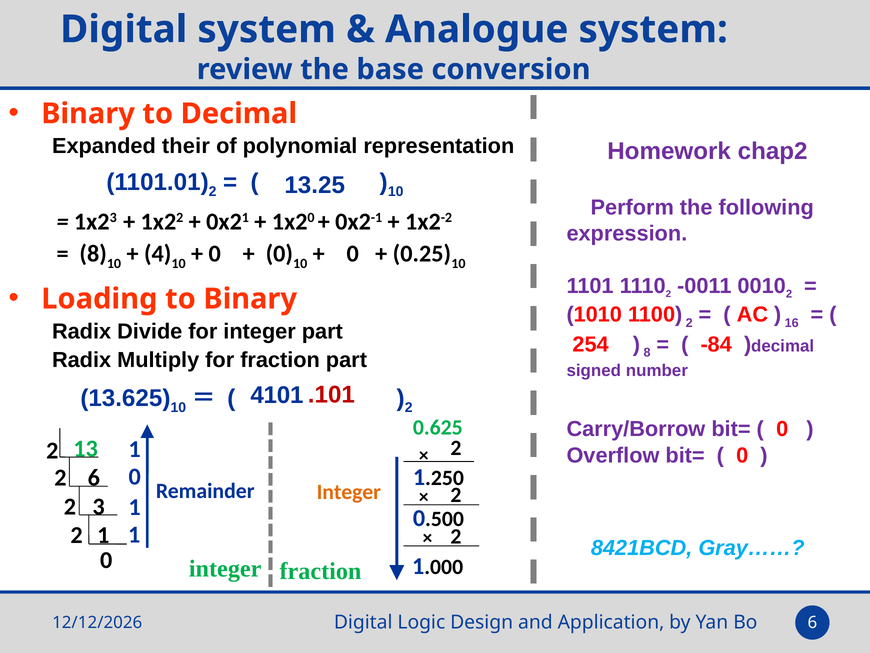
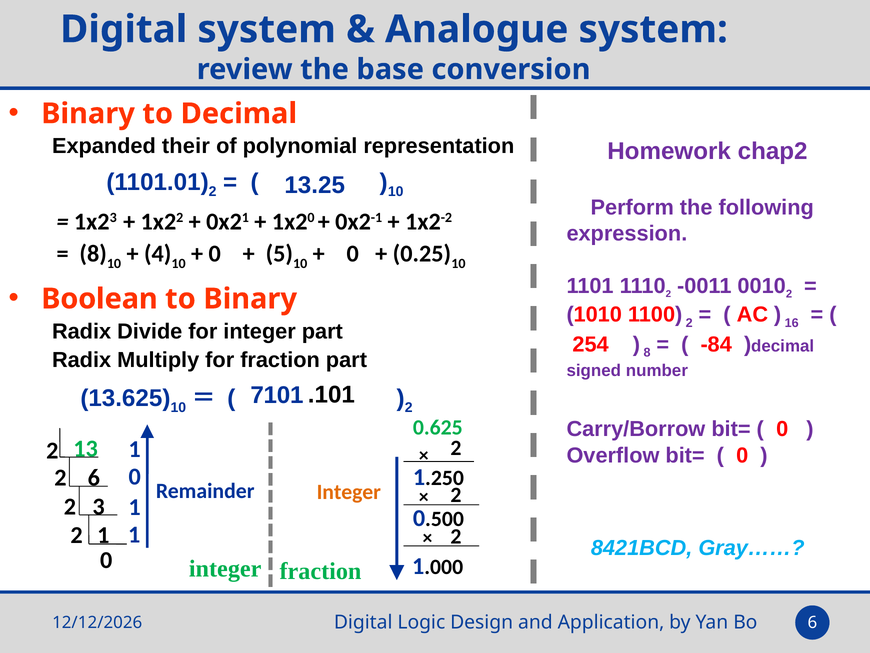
0: 0 -> 5 (279, 254)
Loading: Loading -> Boolean (99, 299)
.101 colour: red -> black (331, 394)
4101: 4101 -> 7101 (277, 395)
